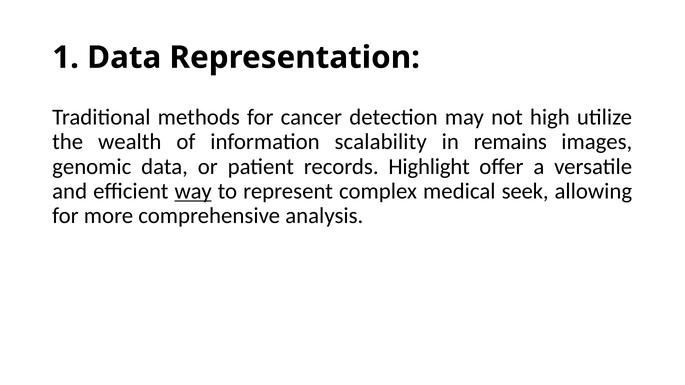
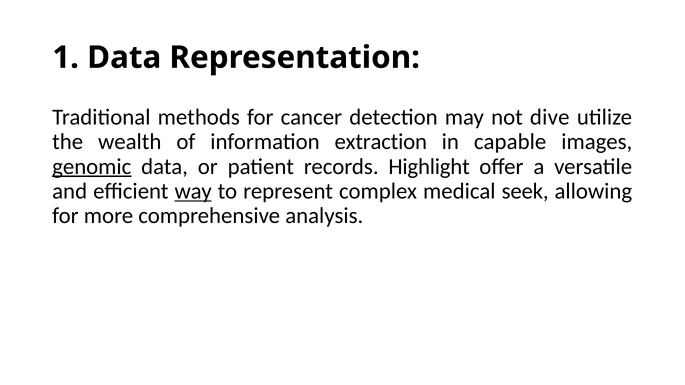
high: high -> dive (550, 117)
scalability: scalability -> extraction (381, 142)
remains: remains -> capable (510, 142)
genomic underline: none -> present (92, 167)
